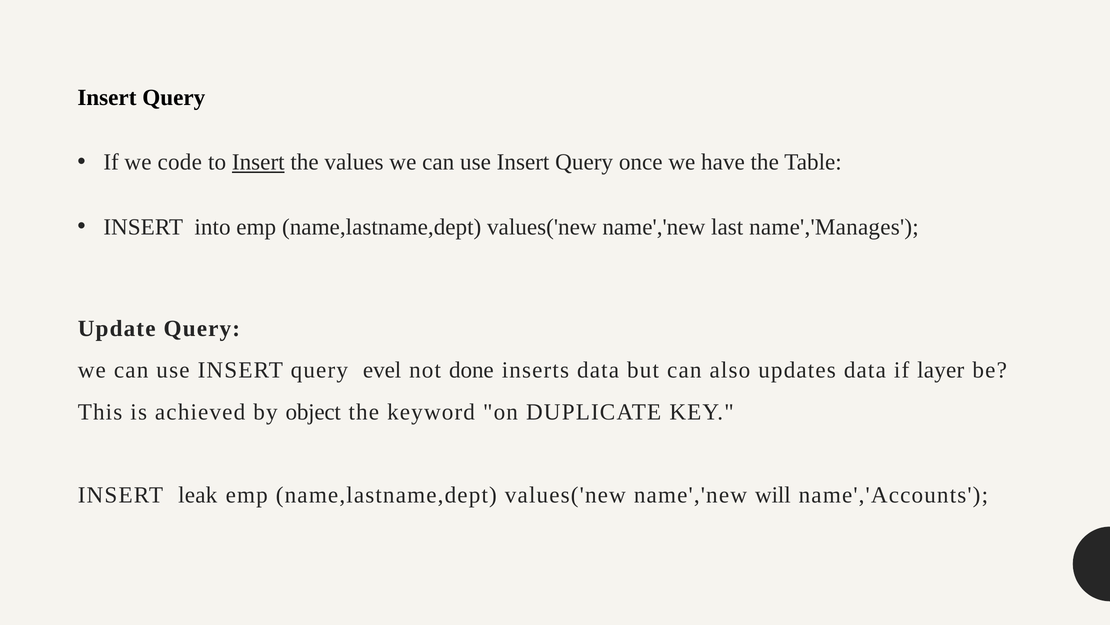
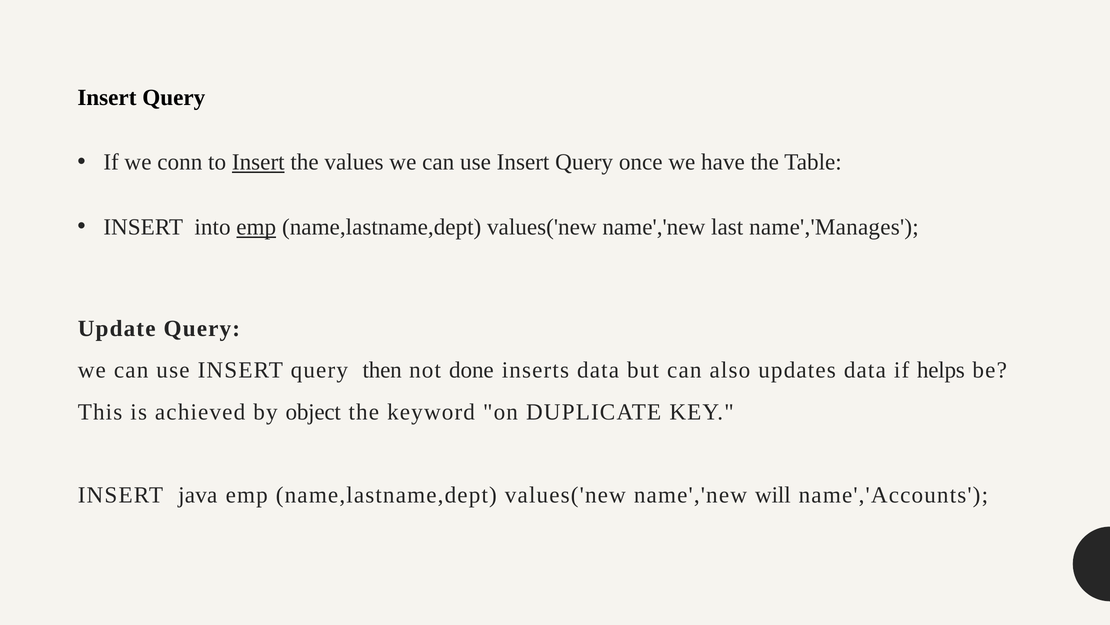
code: code -> conn (180, 162)
emp underline: none -> present (256, 227)
evel: evel -> then (382, 370)
layer: layer -> helps (941, 370)
leak: leak -> java (198, 495)
